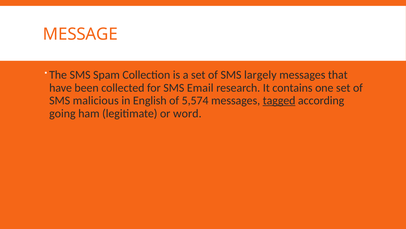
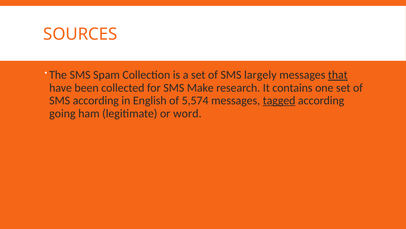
MESSAGE: MESSAGE -> SOURCES (80, 34)
that underline: none -> present (338, 75)
Email: Email -> Make (200, 88)
SMS malicious: malicious -> according (96, 100)
